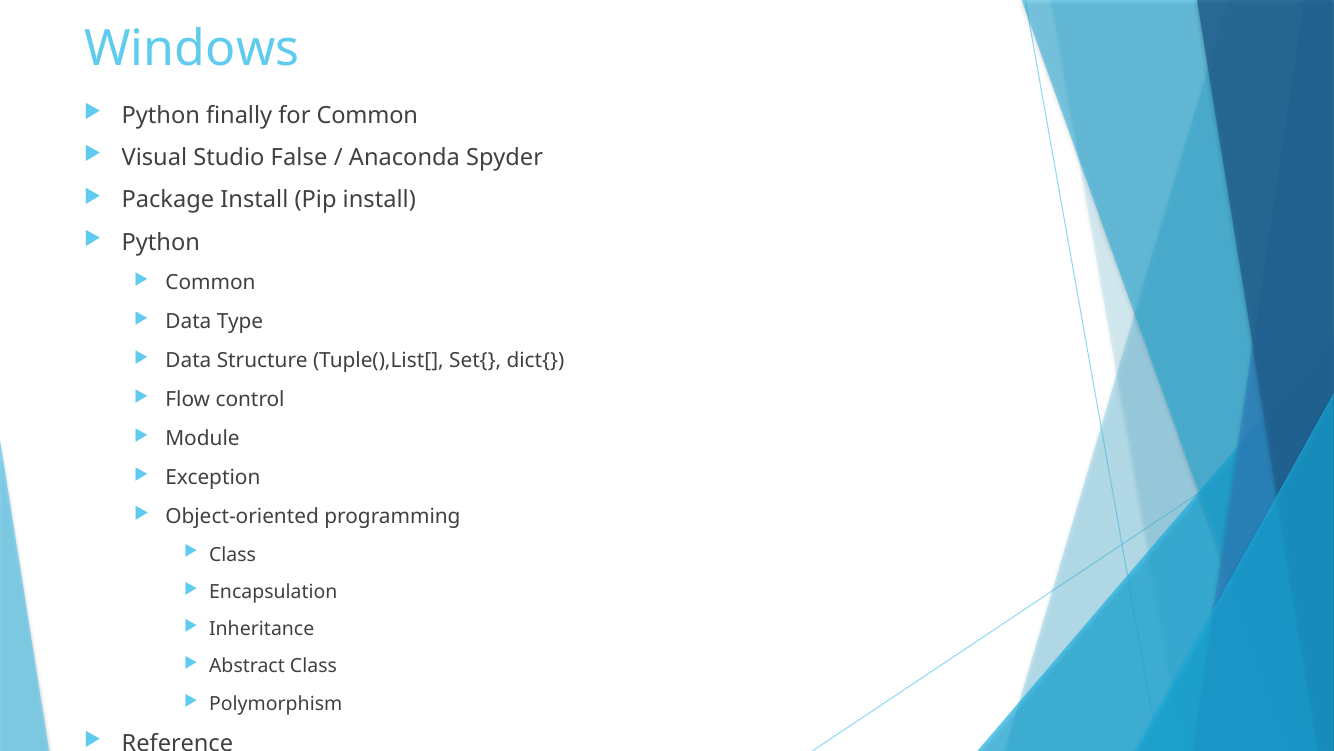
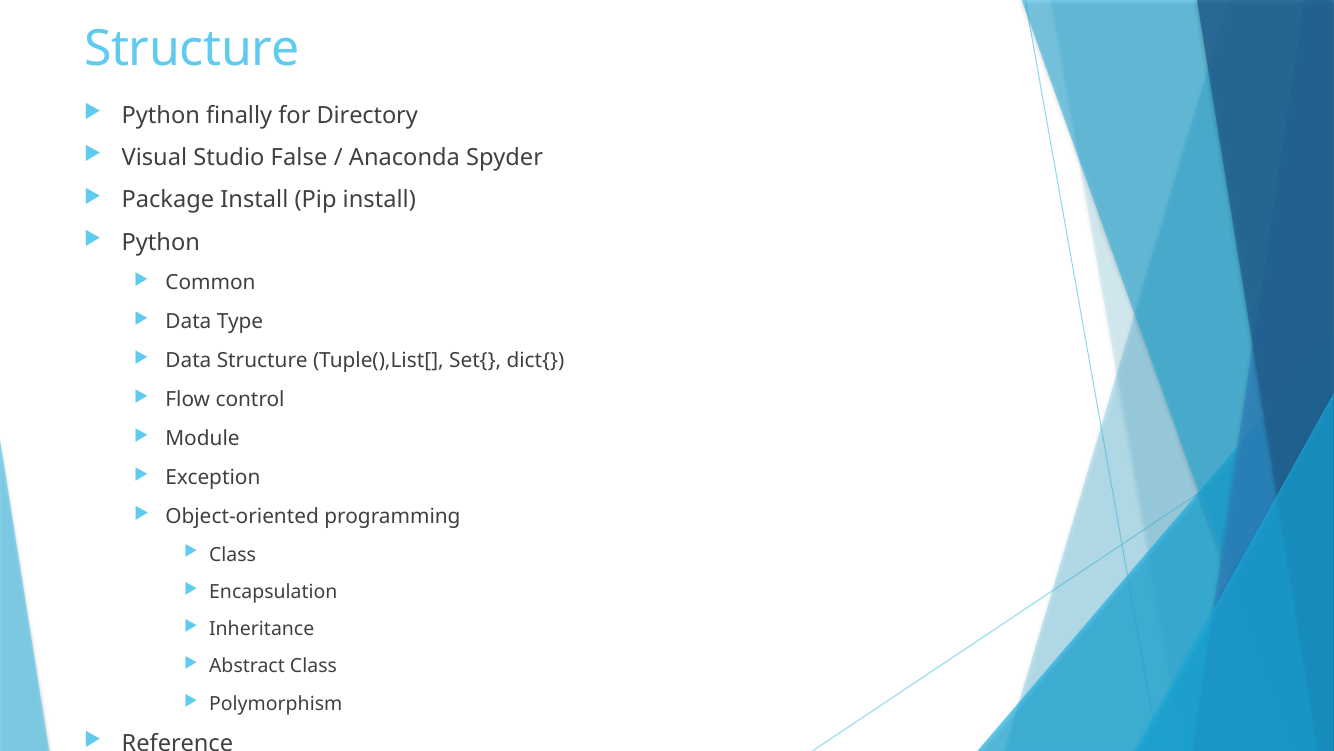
Windows: Windows -> Structure (192, 49)
for Common: Common -> Directory (367, 115)
